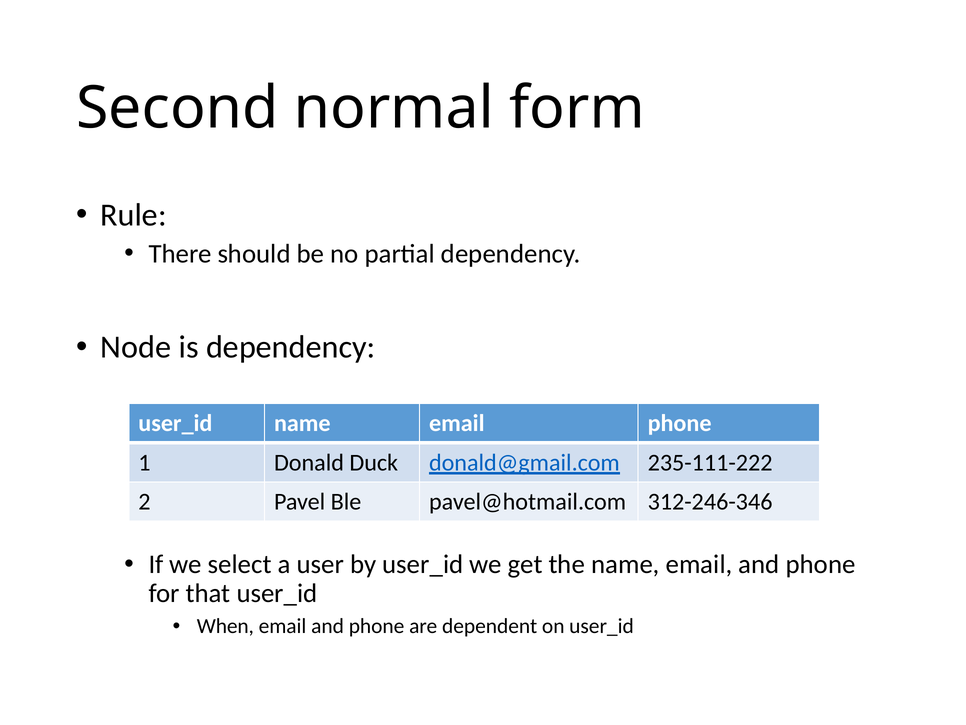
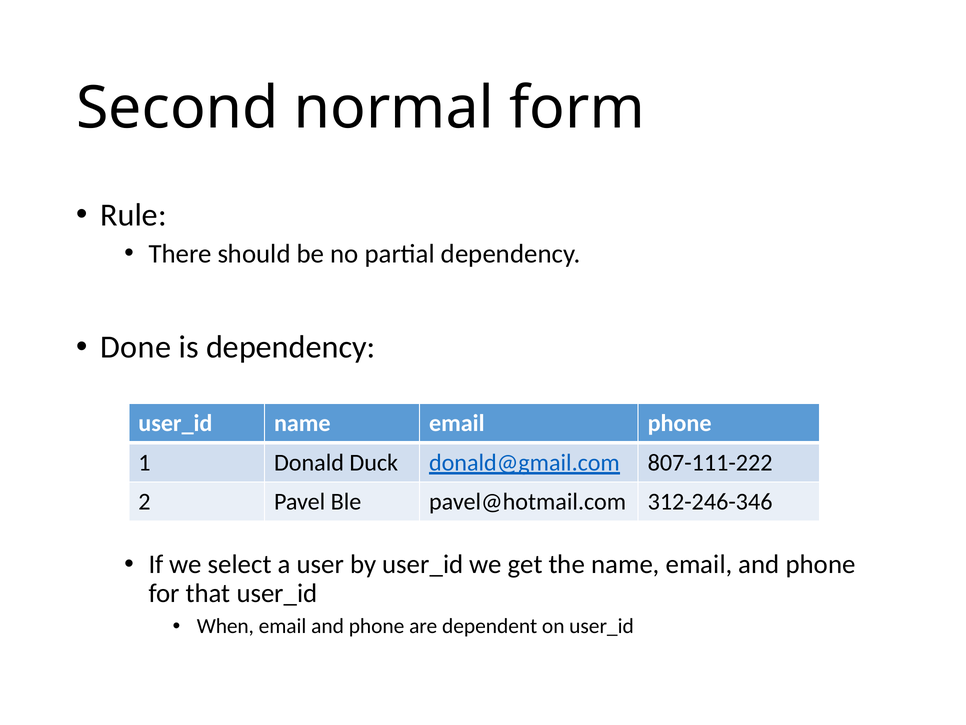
Node: Node -> Done (136, 347)
235-111-222: 235-111-222 -> 807-111-222 (710, 462)
